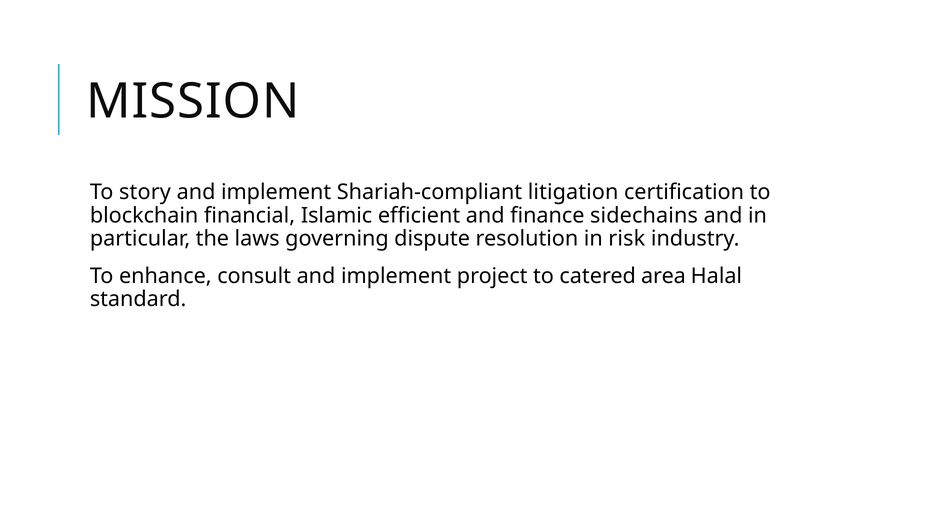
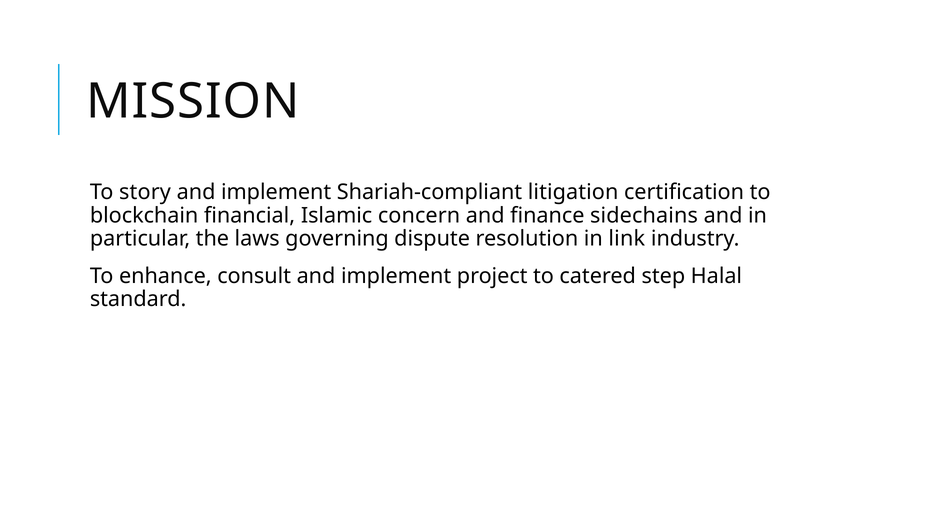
efficient: efficient -> concern (419, 215)
risk: risk -> link (627, 239)
area: area -> step (663, 276)
